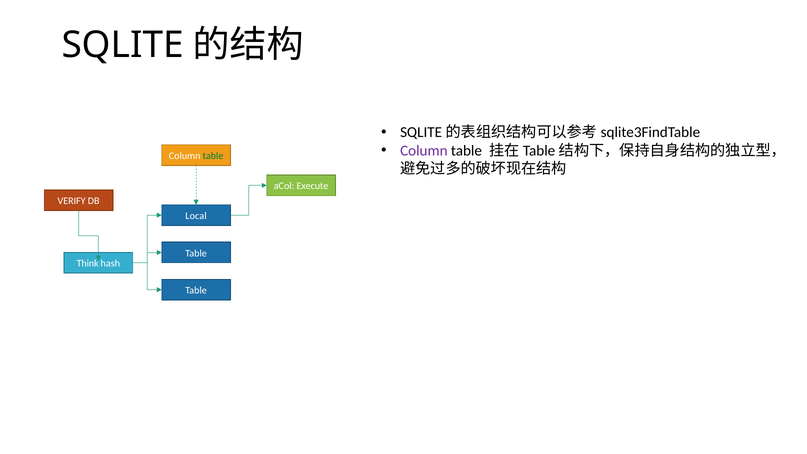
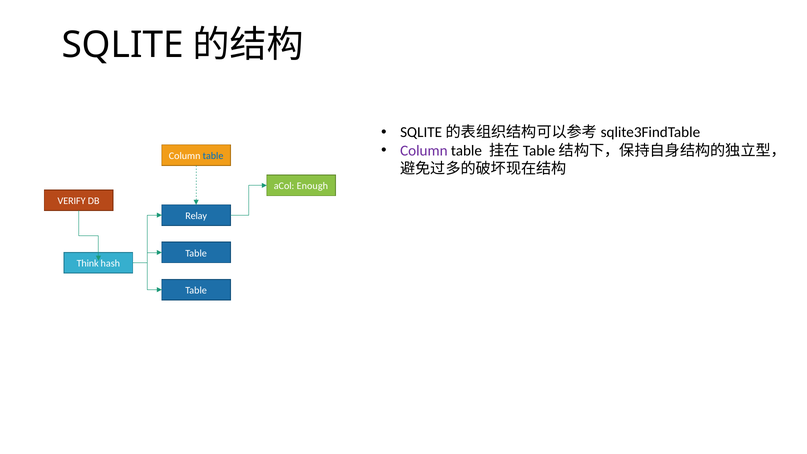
table colour: green -> blue (213, 156)
Execute: Execute -> Enough (312, 186)
Local: Local -> Relay (196, 216)
